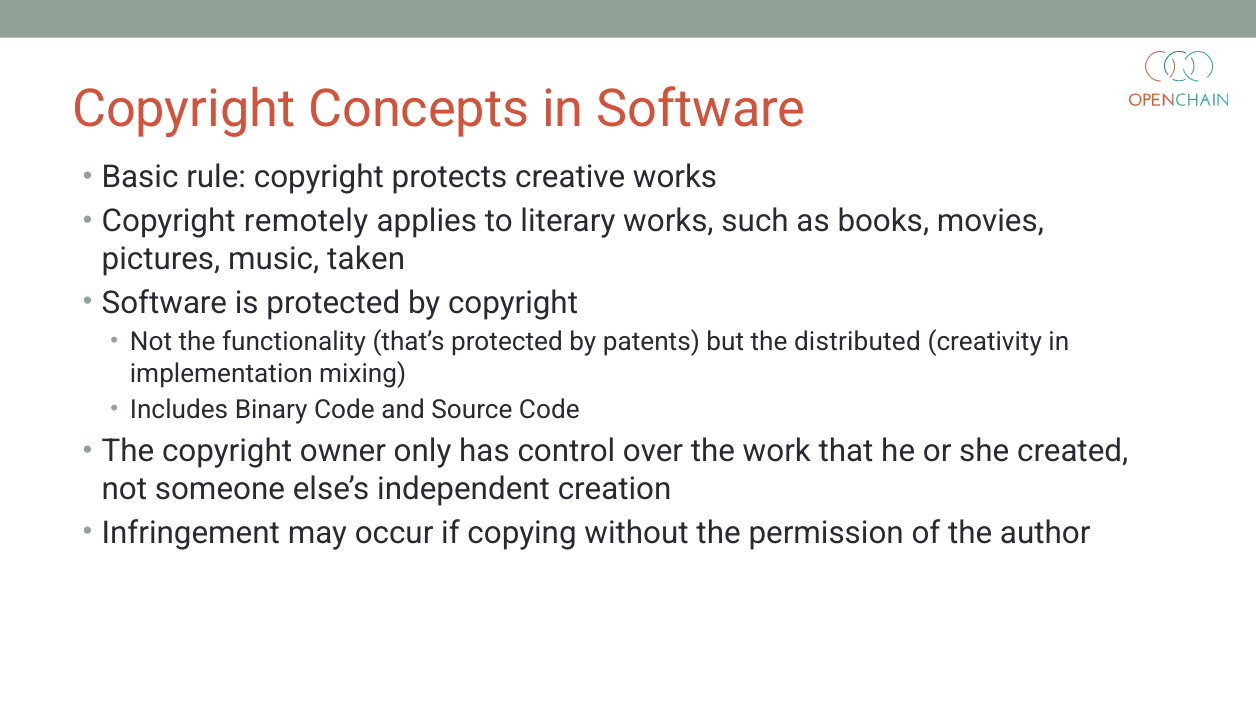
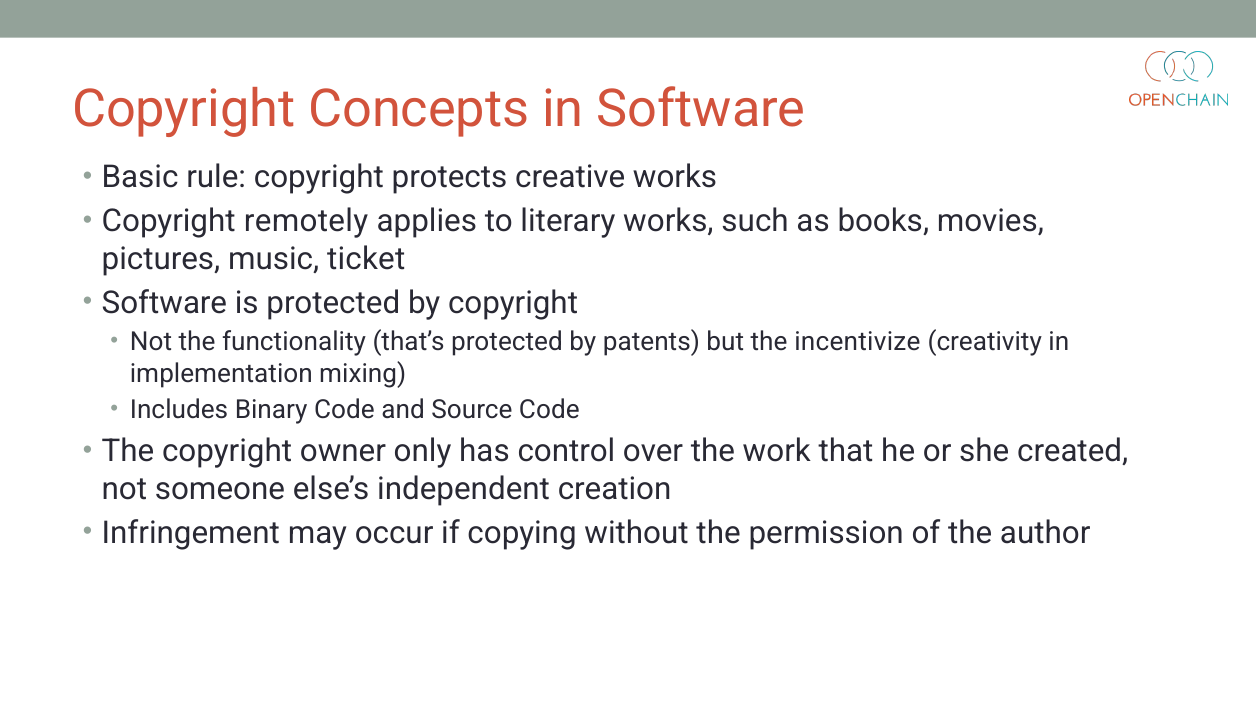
taken: taken -> ticket (366, 259)
distributed: distributed -> incentivize (857, 342)
